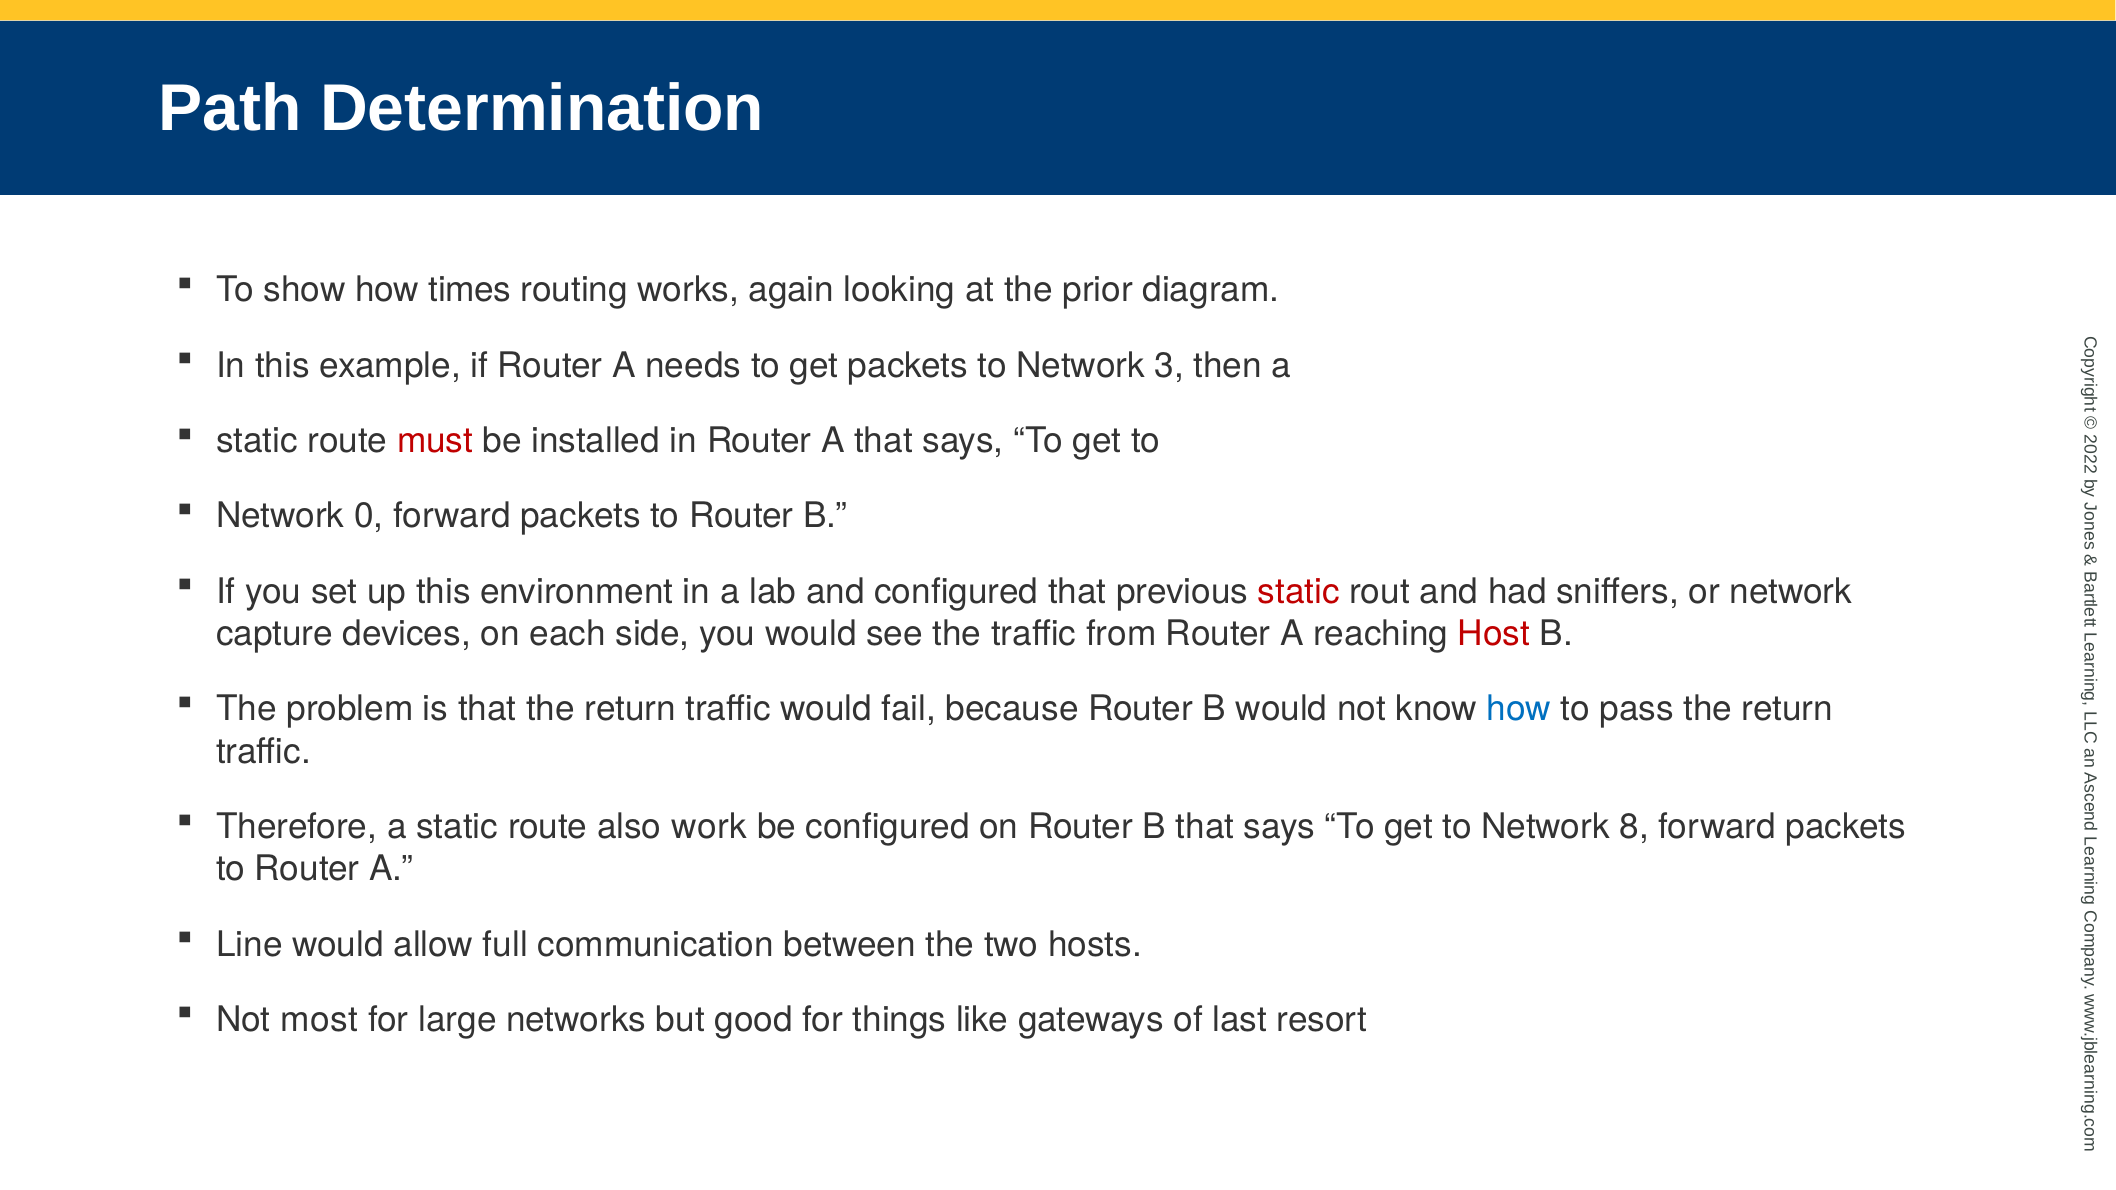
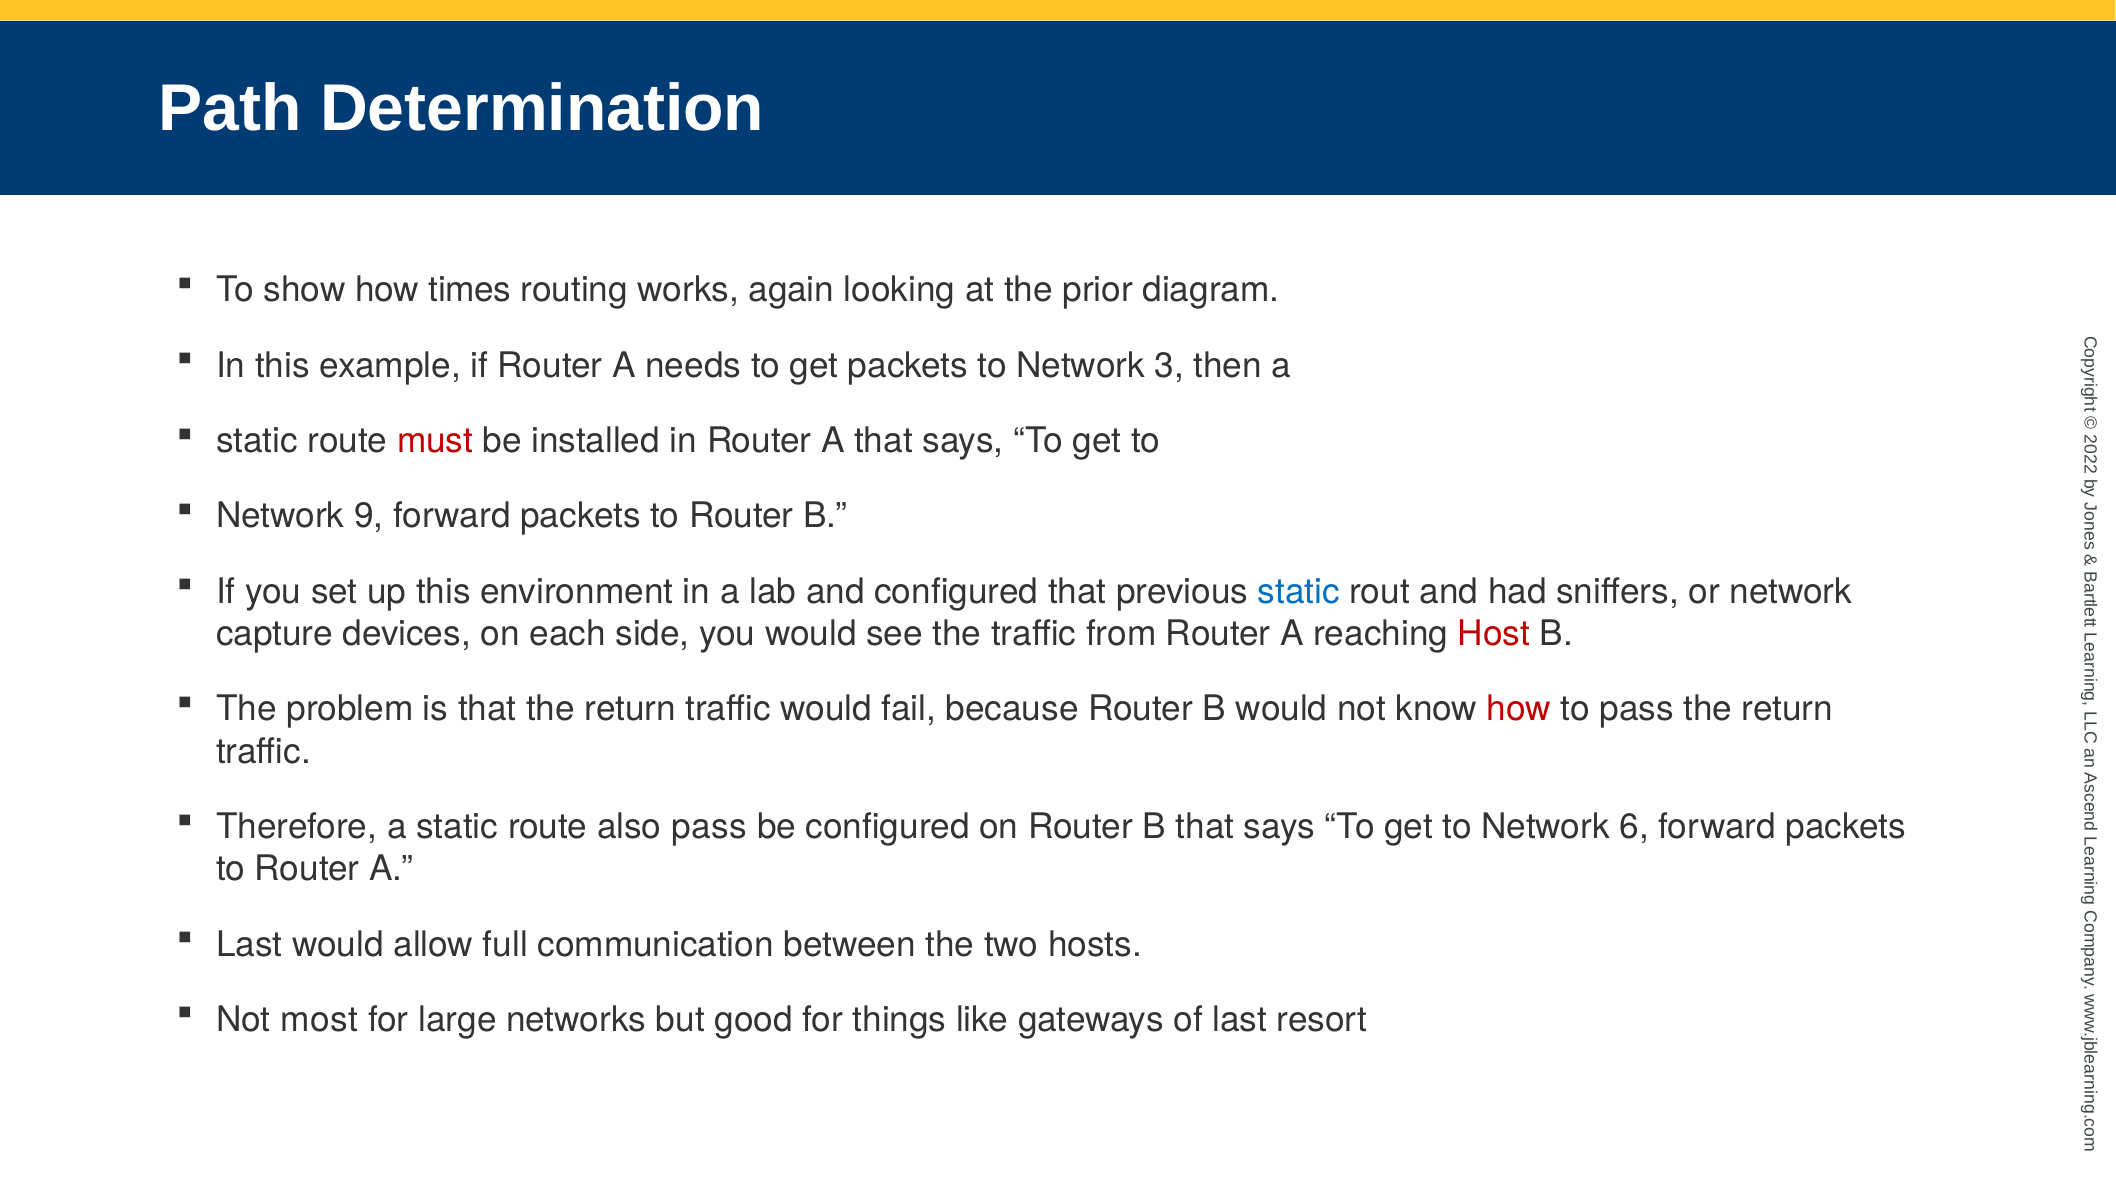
Network 0: 0 -> 9 (369, 516)
static colour: red -> blue (1299, 592)
how colour: blue -> red (1519, 709)
also work: work -> pass (709, 827)
8: 8 -> 6 (1634, 827)
Line: Line -> Last (249, 945)
